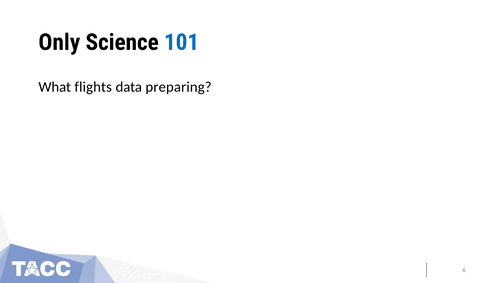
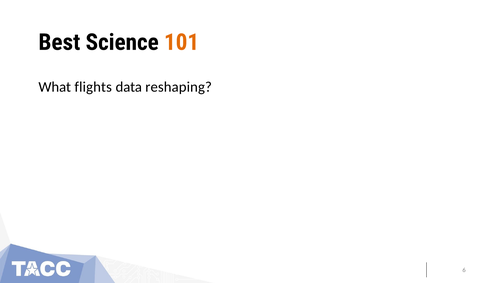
Only: Only -> Best (59, 42)
101 colour: blue -> orange (182, 42)
preparing: preparing -> reshaping (179, 87)
